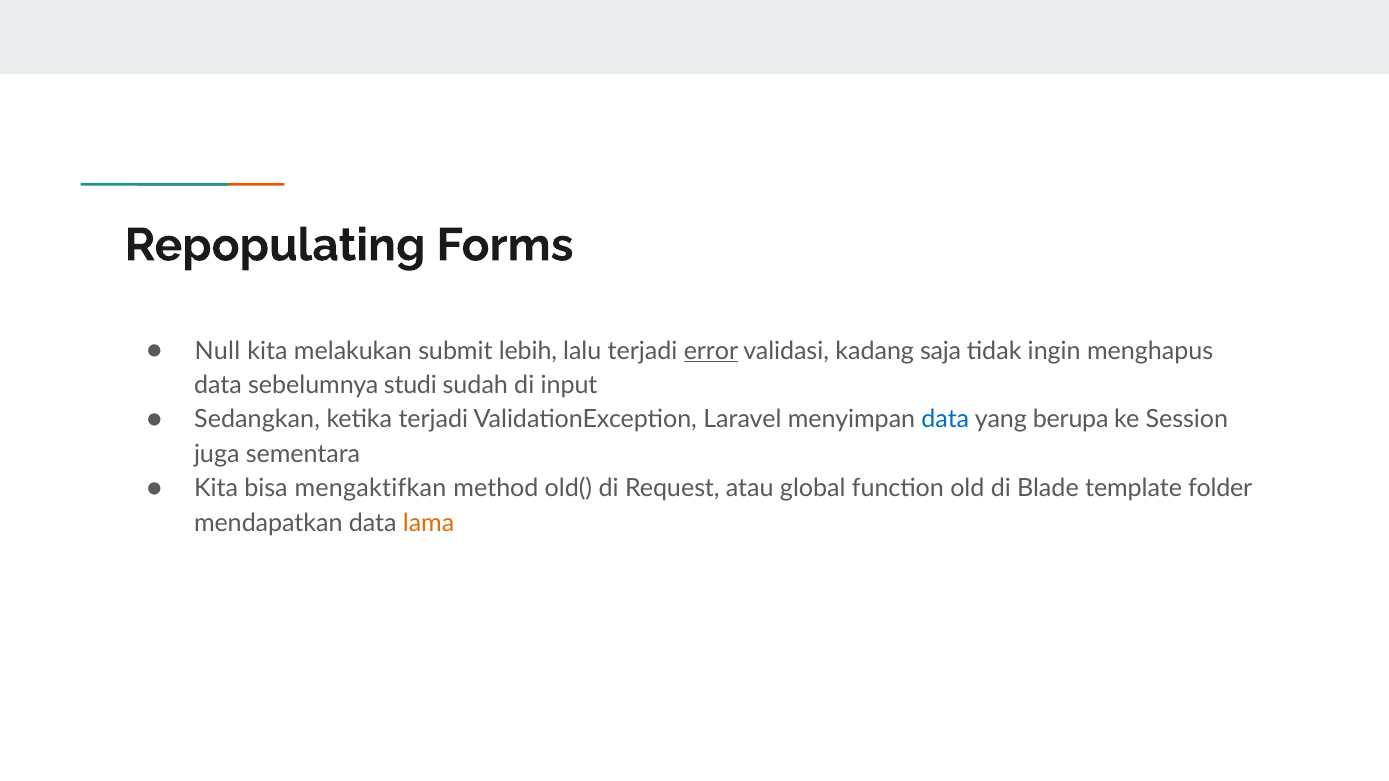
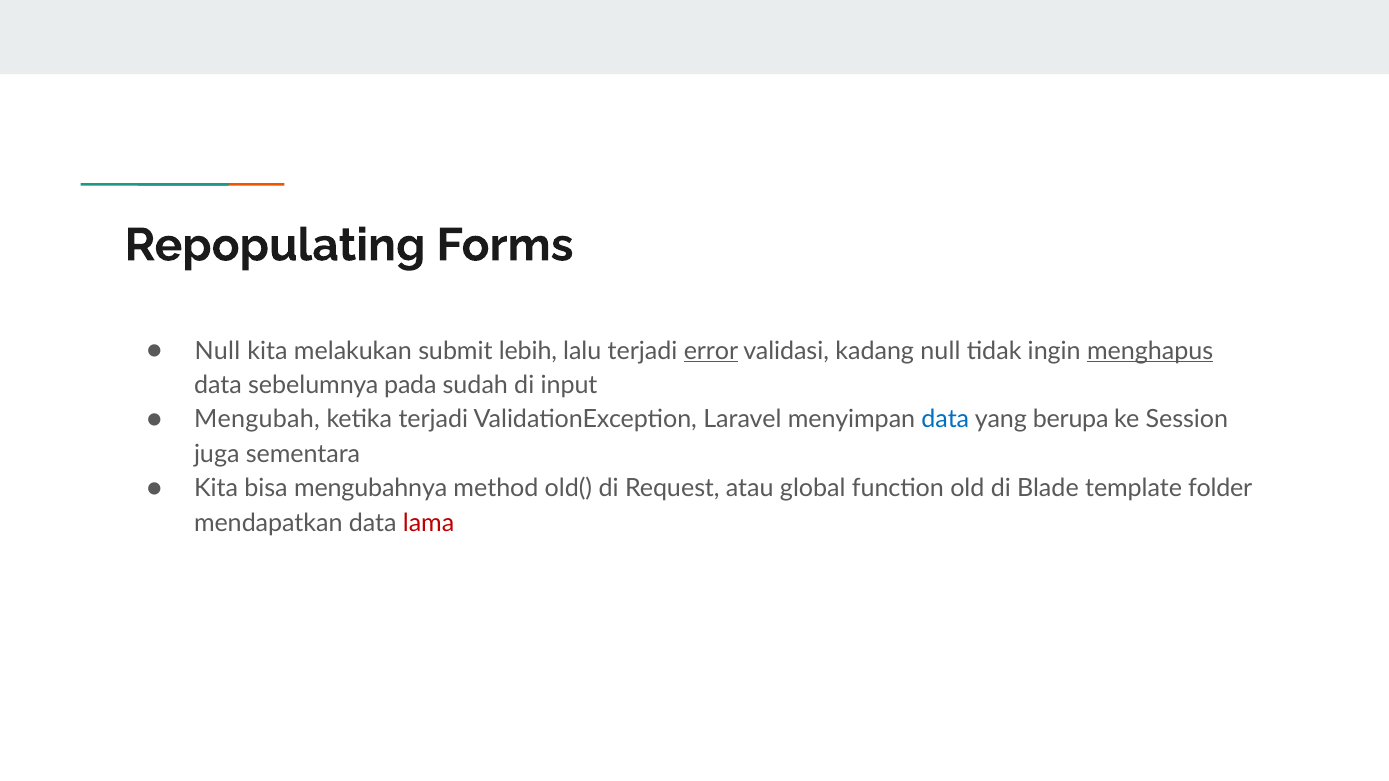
kadang saja: saja -> null (940, 351)
menghapus underline: none -> present (1150, 351)
studi: studi -> pada (410, 385)
Sedangkan: Sedangkan -> Mengubah (257, 420)
mengaktifkan: mengaktifkan -> mengubahnya (371, 489)
lama colour: orange -> red (429, 523)
